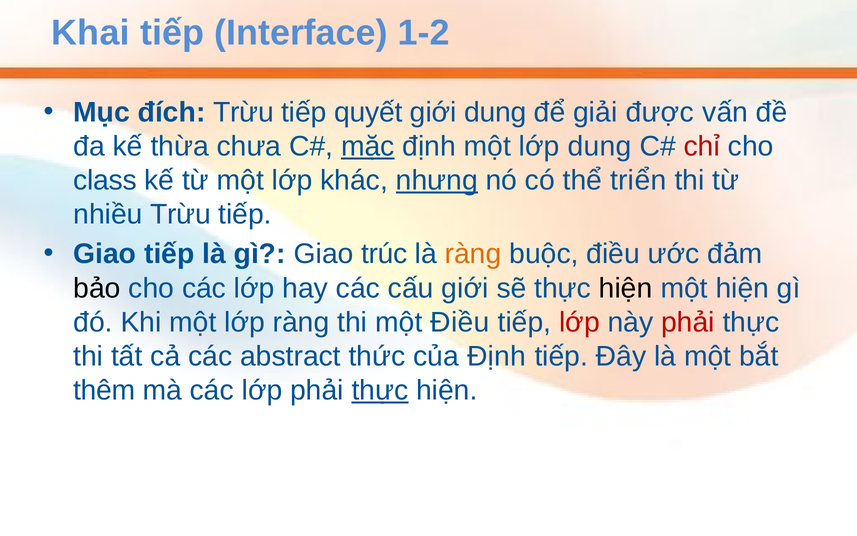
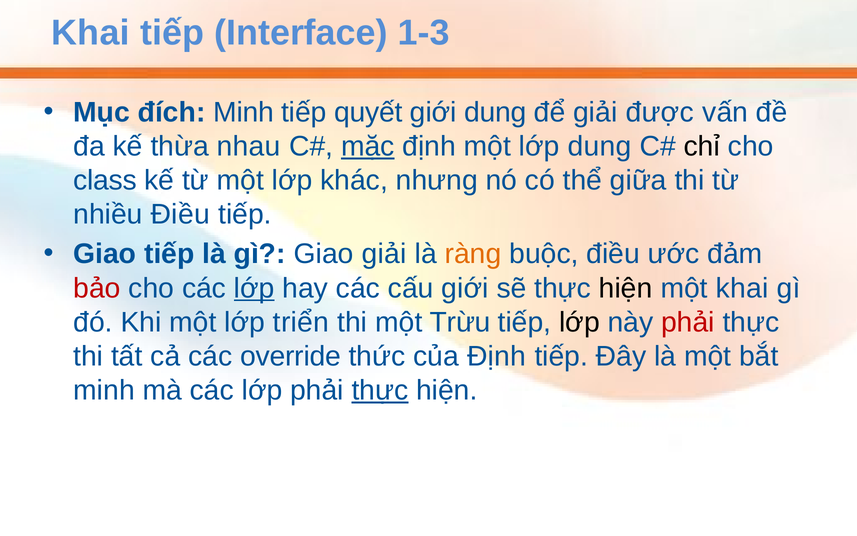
1-2: 1-2 -> 1-3 (424, 33)
đích Trừu: Trừu -> Minh (244, 112)
chưa: chưa -> nhau (249, 146)
chỉ colour: red -> black (702, 146)
nhưng underline: present -> none (437, 180)
triển: triển -> giữa (638, 180)
nhiều Trừu: Trừu -> Điều (180, 214)
Giao trúc: trúc -> giải (384, 254)
bảo colour: black -> red (97, 288)
lớp underline: none -> present (254, 288)
một hiện: hiện -> khai (742, 288)
lớp ràng: ràng -> triển (301, 322)
một Điều: Điều -> Trừu (460, 322)
lớp colour: red -> black (579, 322)
abstract: abstract -> override (291, 356)
thêm: thêm -> minh (104, 390)
